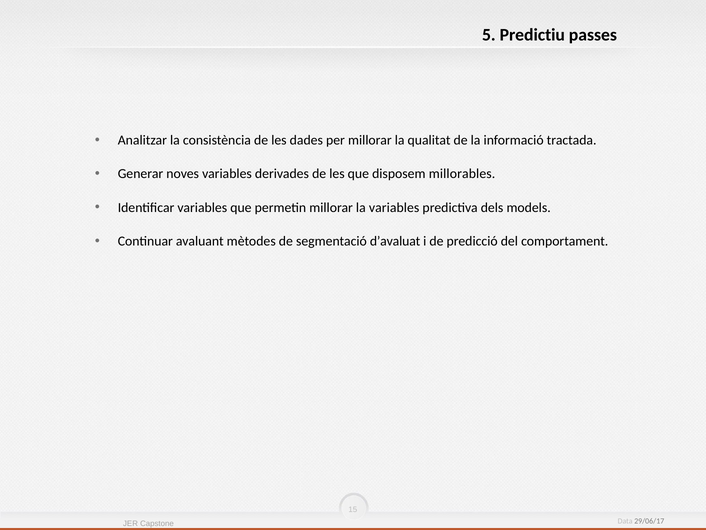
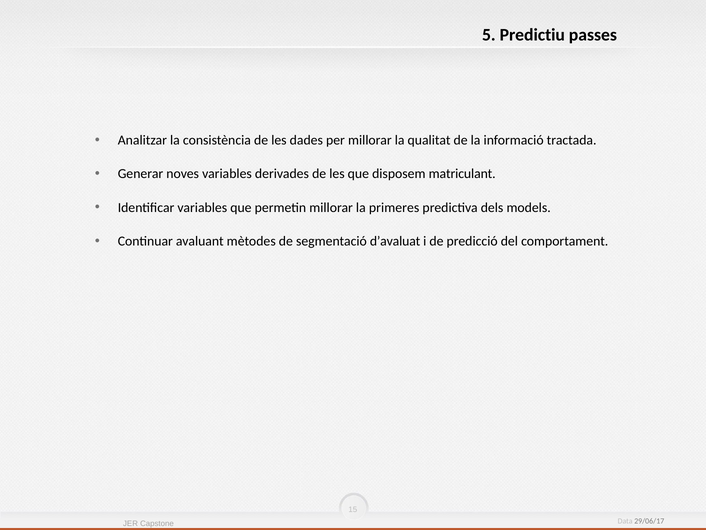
millorables: millorables -> matriculant (462, 174)
la variables: variables -> primeres (394, 207)
